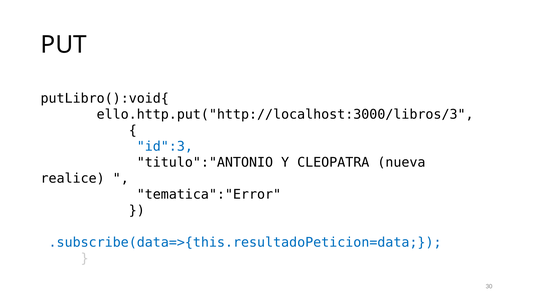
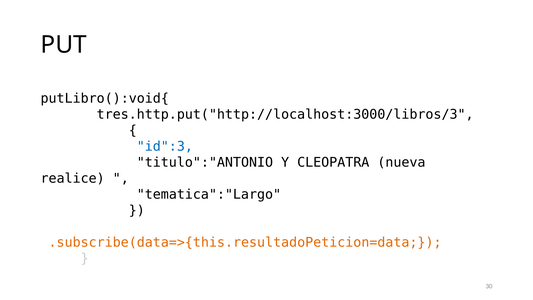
ello.http.put("http://localhost:3000/libros/3: ello.http.put("http://localhost:3000/libros/3 -> tres.http.put("http://localhost:3000/libros/3 (285, 114)
tematica":"Error: tematica":"Error -> tematica":"Largo (209, 194)
.subscribe(data=>{this.resultadoPeticion=data colour: blue -> orange (245, 242)
